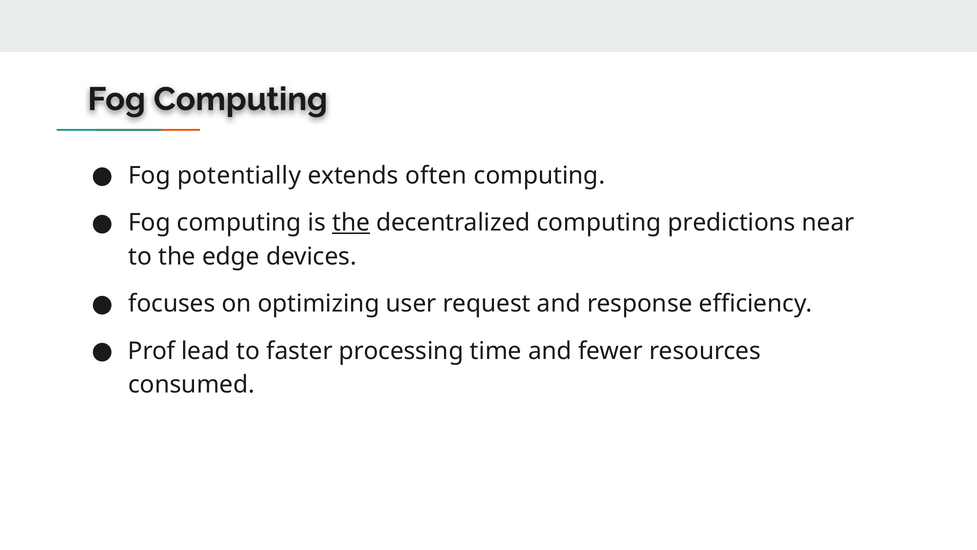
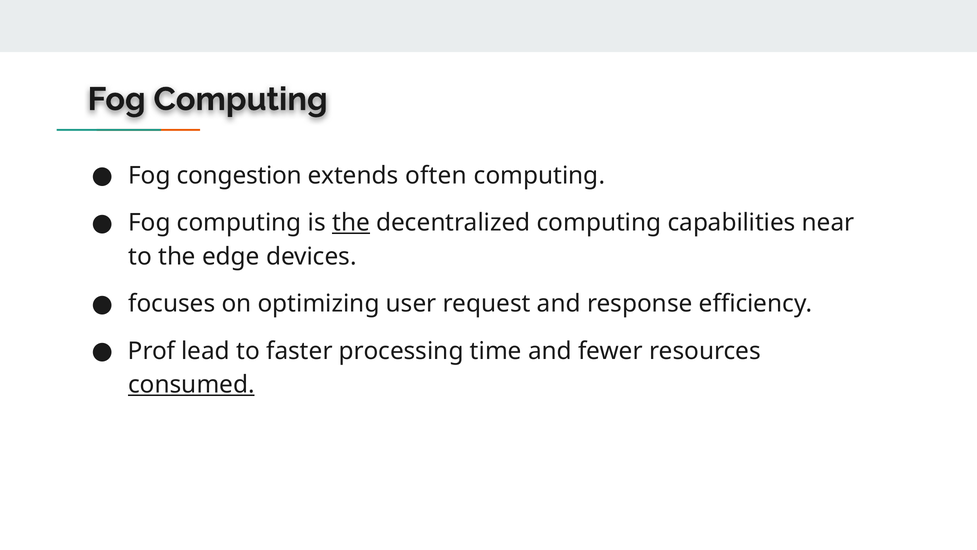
potentially: potentially -> congestion (239, 175)
predictions: predictions -> capabilities (732, 223)
consumed underline: none -> present (191, 385)
